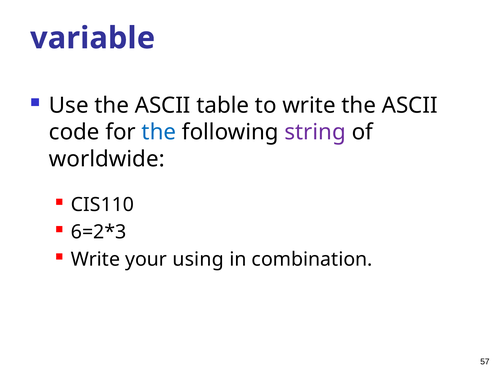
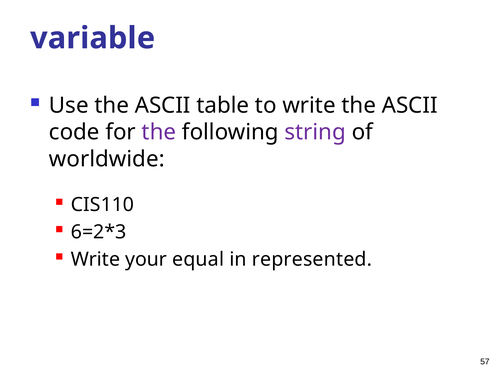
the colour: blue -> purple (159, 132)
using: using -> equal (198, 260)
combination: combination -> represented (312, 260)
